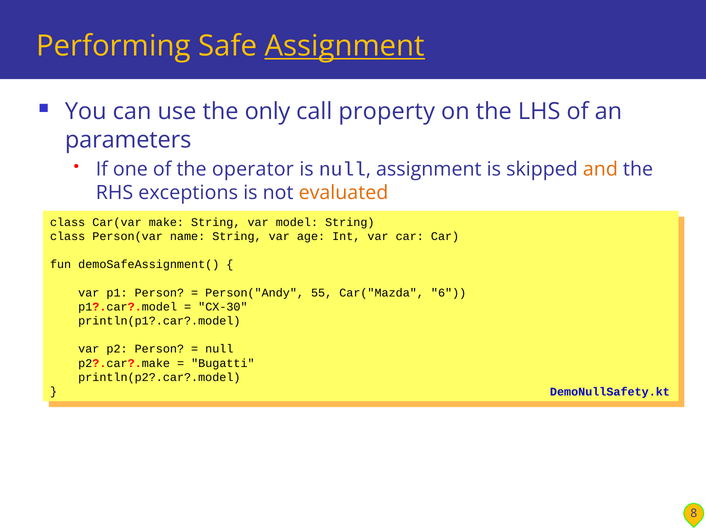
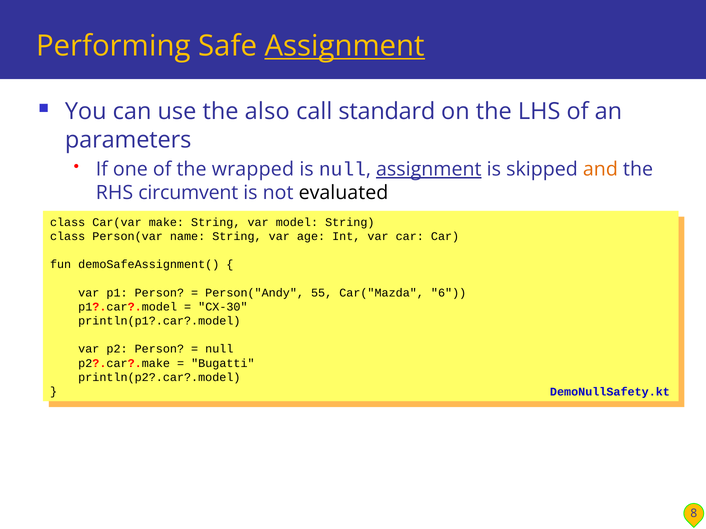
only: only -> also (267, 112)
property: property -> standard (387, 112)
operator: operator -> wrapped (253, 169)
assignment underline: none -> present (429, 169)
exceptions: exceptions -> circumvent (188, 193)
evaluated colour: orange -> black (343, 193)
